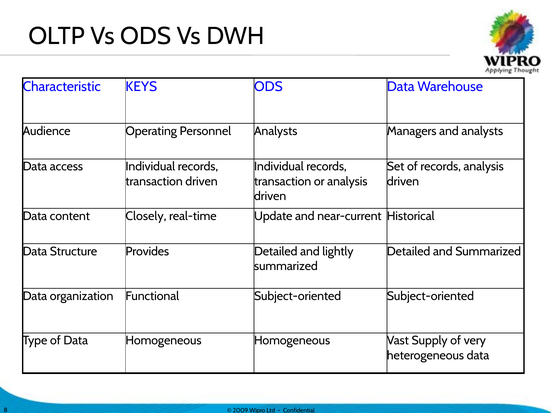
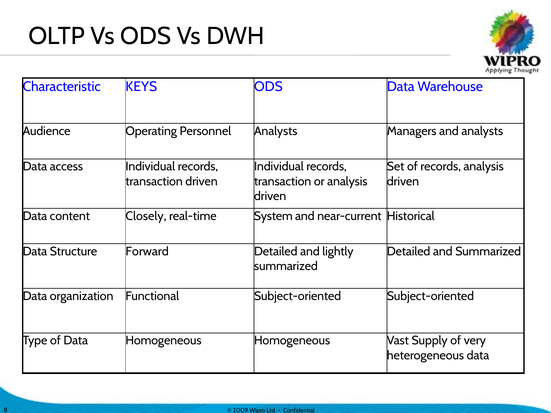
Update: Update -> System (273, 216)
Provides: Provides -> Forward (147, 252)
